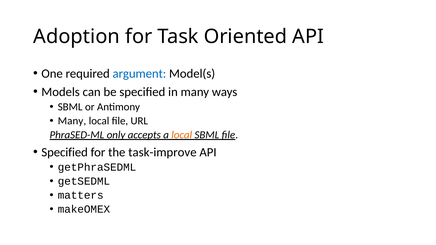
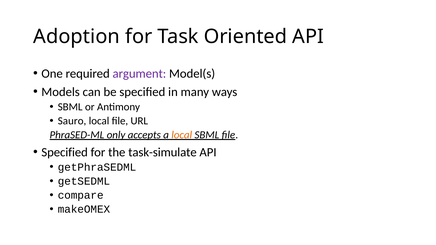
argument colour: blue -> purple (139, 74)
Many: Many -> Sauro (72, 121)
task-improve: task-improve -> task-simulate (162, 152)
matters: matters -> compare (81, 195)
